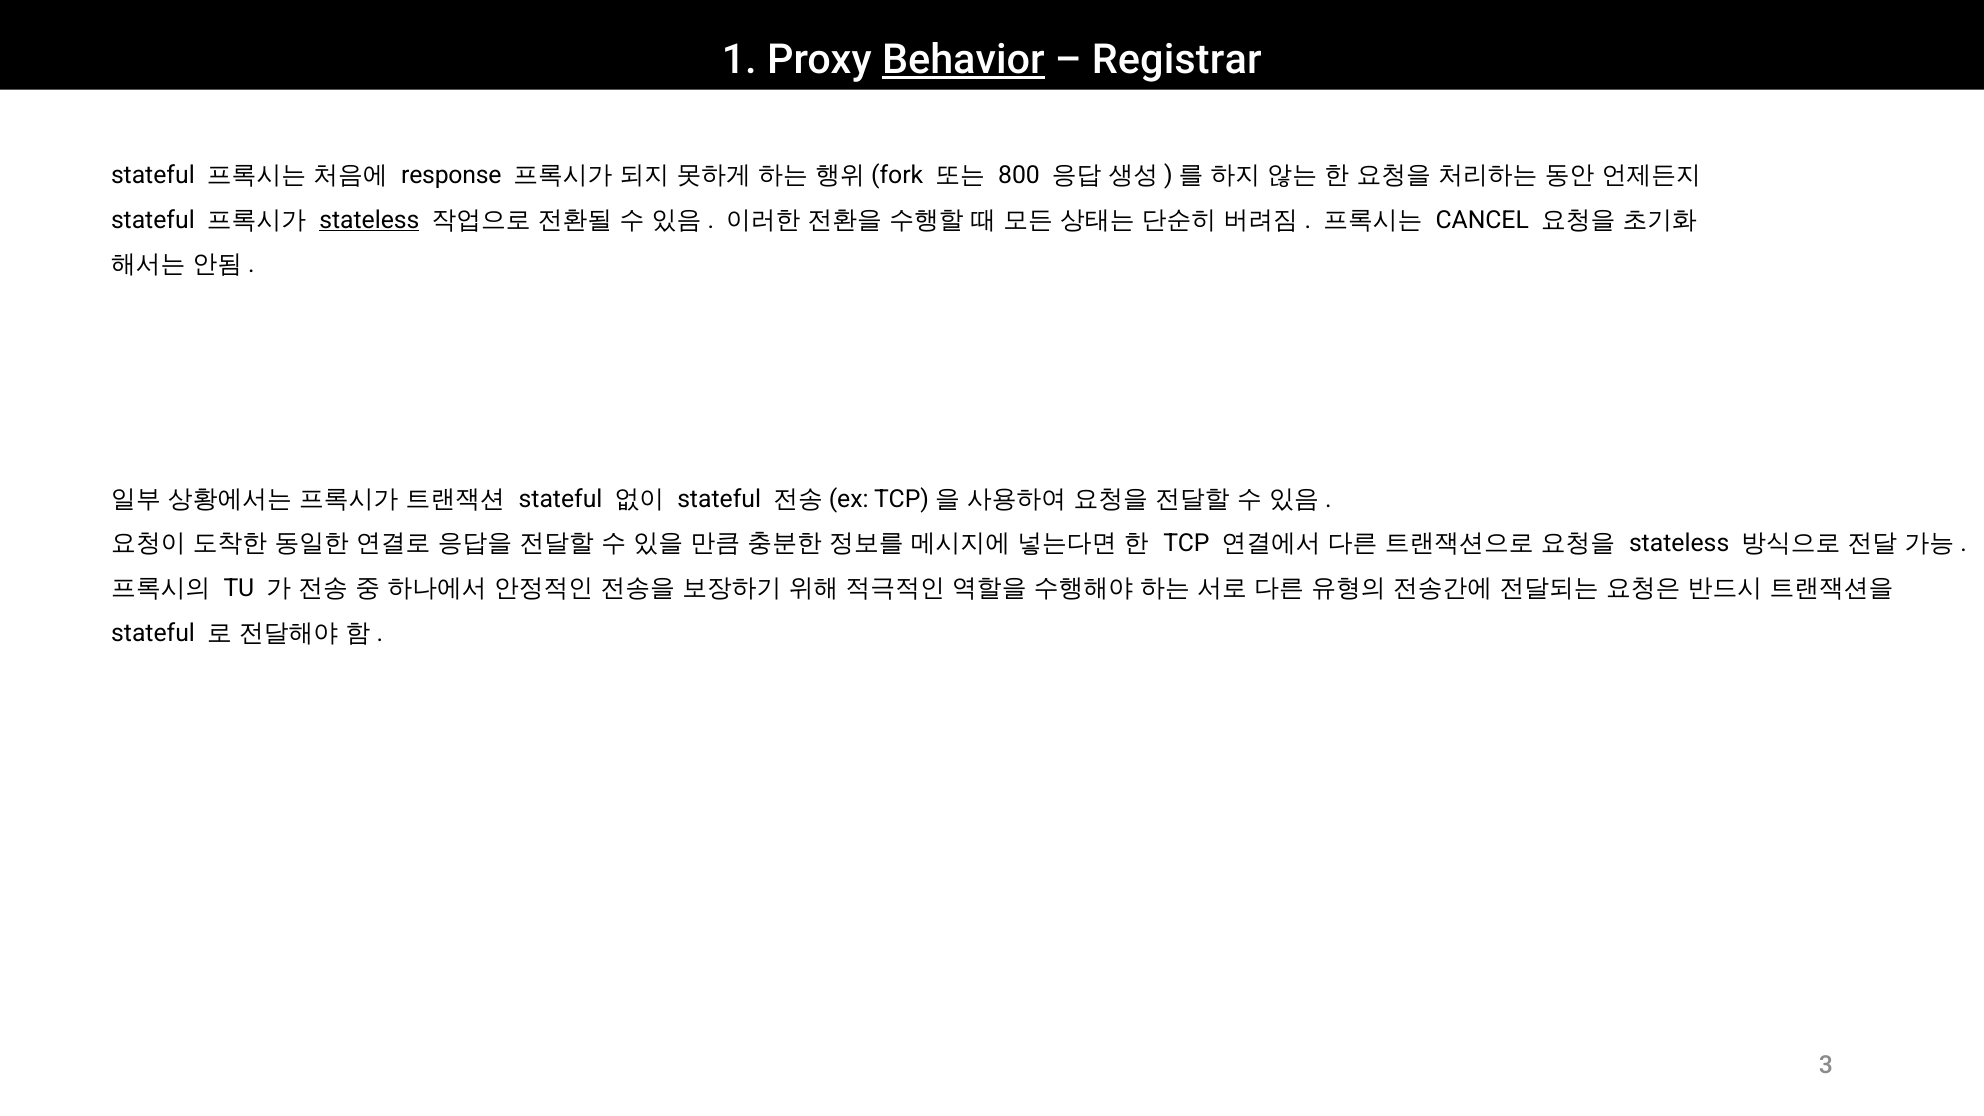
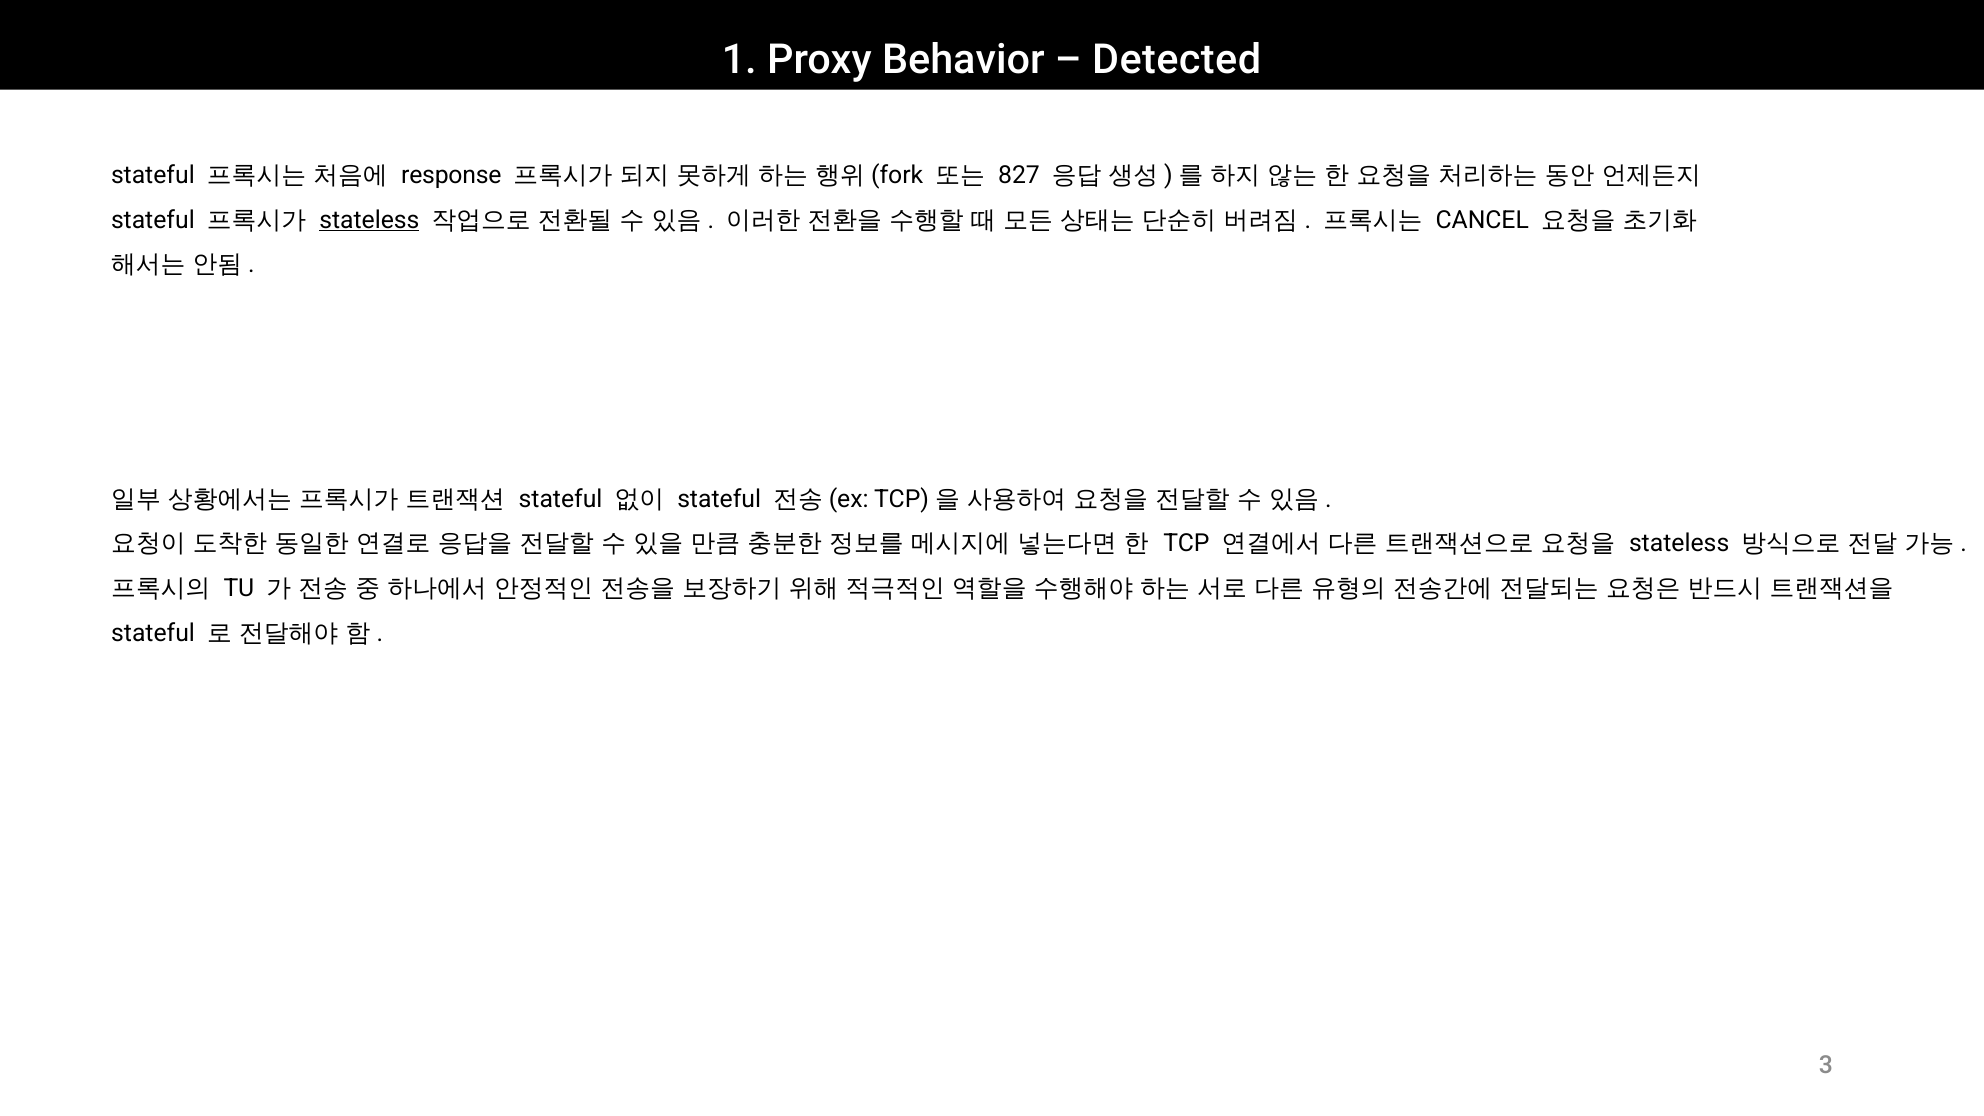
Behavior underline: present -> none (963, 60)
Registrar: Registrar -> Detected (1177, 60)
800: 800 -> 827 (1019, 175)
